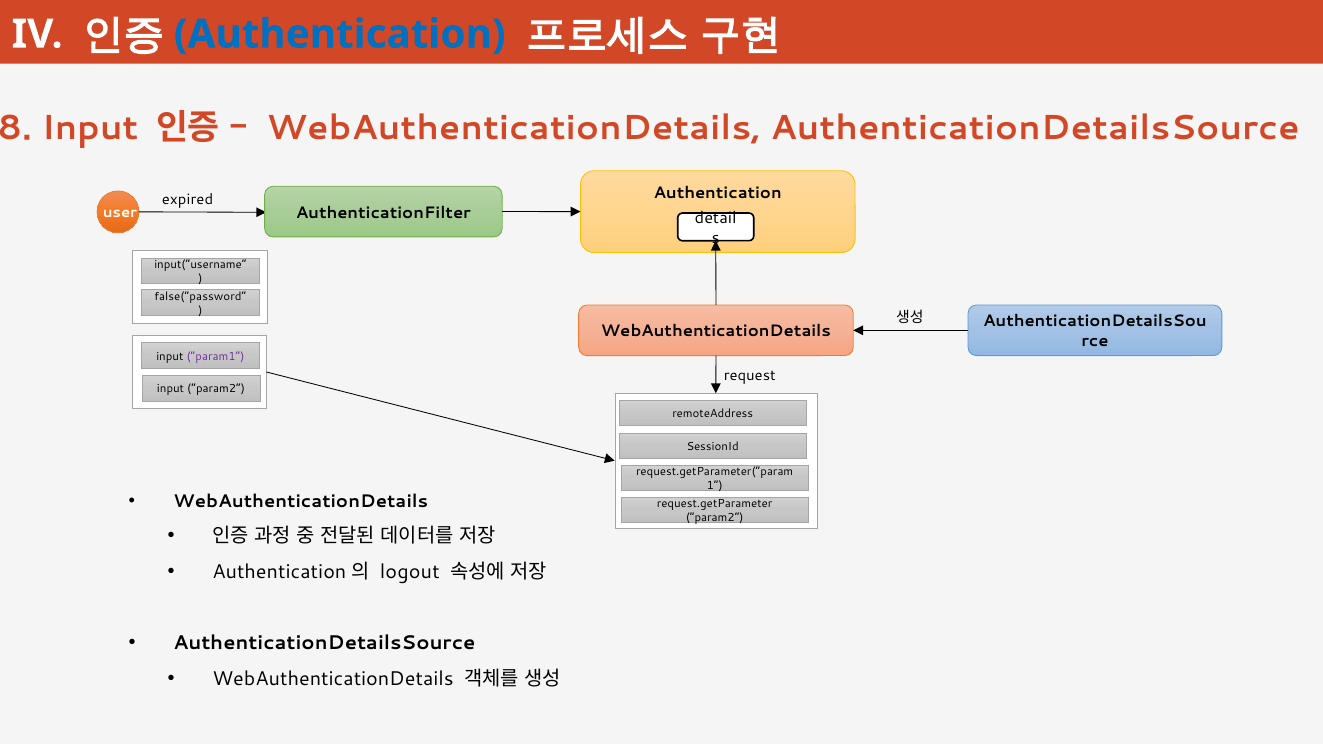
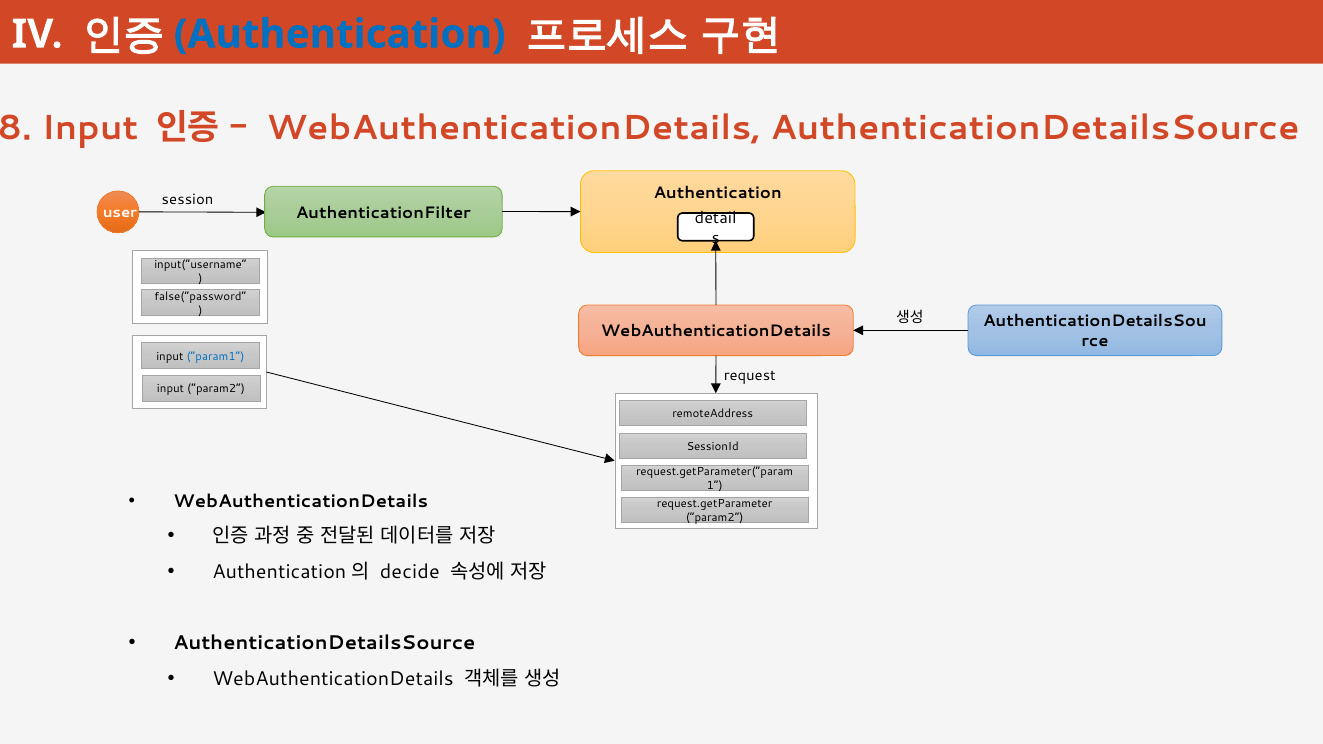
expired: expired -> session (188, 200)
param1 colour: purple -> blue (216, 356)
logout: logout -> decide (410, 572)
